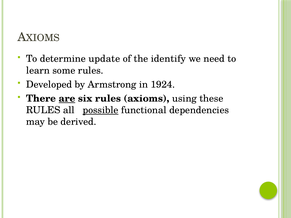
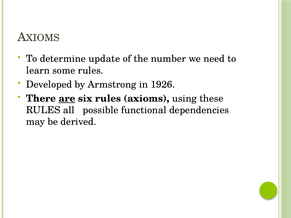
identify: identify -> number (168, 59)
1924: 1924 -> 1926 (163, 85)
possible underline: present -> none (101, 110)
